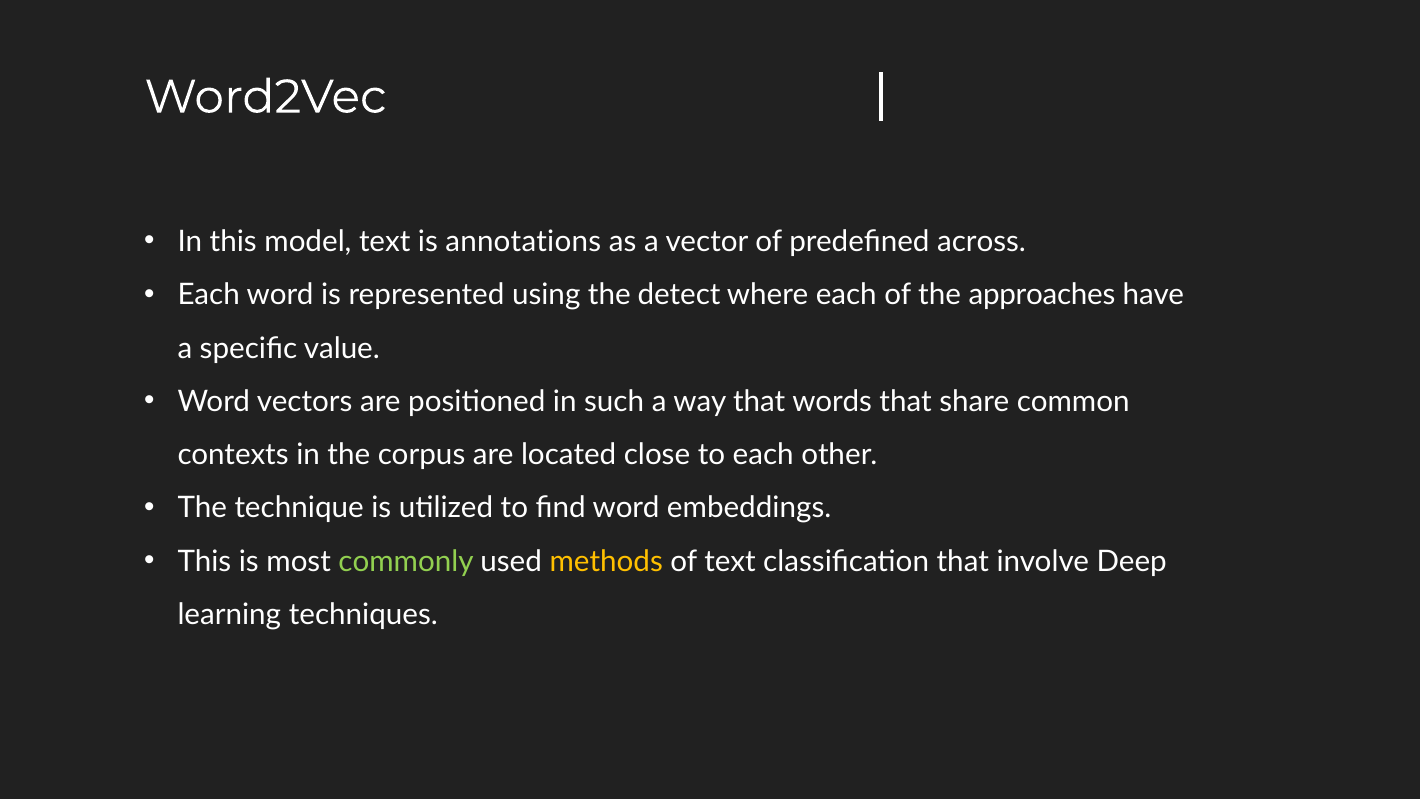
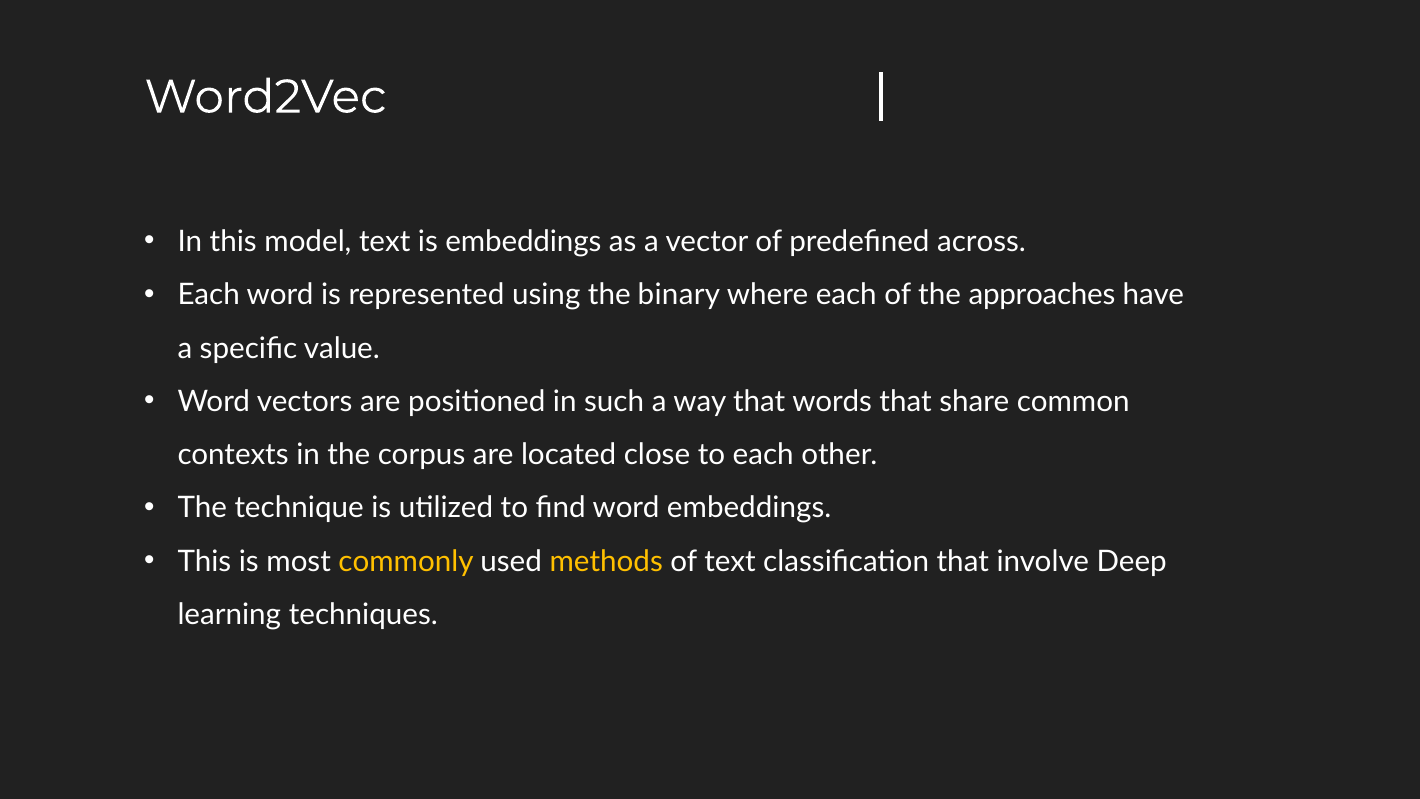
is annotations: annotations -> embeddings (523, 242)
detect: detect -> binary (679, 295)
commonly colour: light green -> yellow (406, 561)
